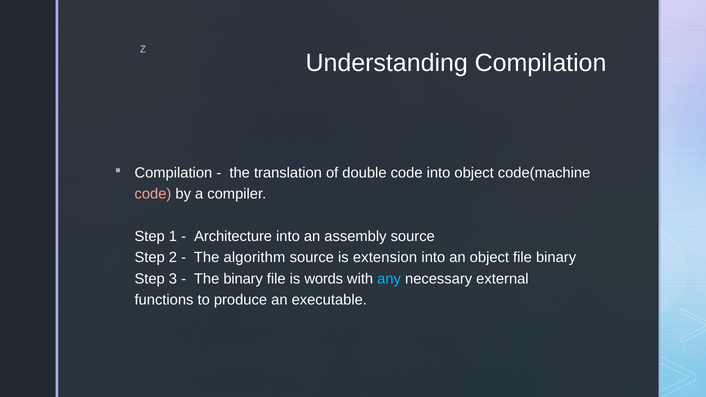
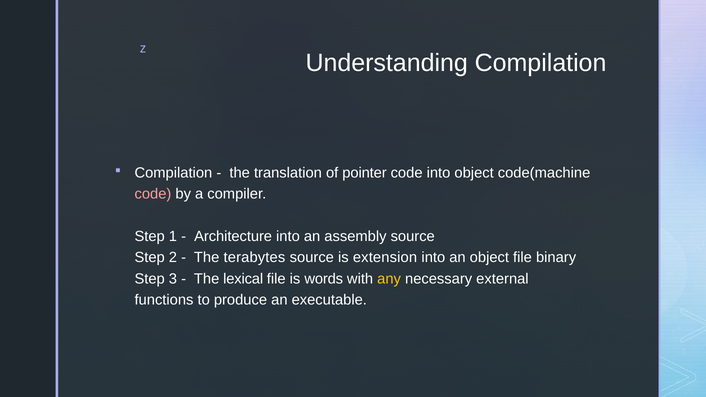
double: double -> pointer (365, 173)
algorithm: algorithm -> terabytes (254, 258)
The binary: binary -> lexical (243, 279)
any colour: light blue -> yellow (389, 279)
